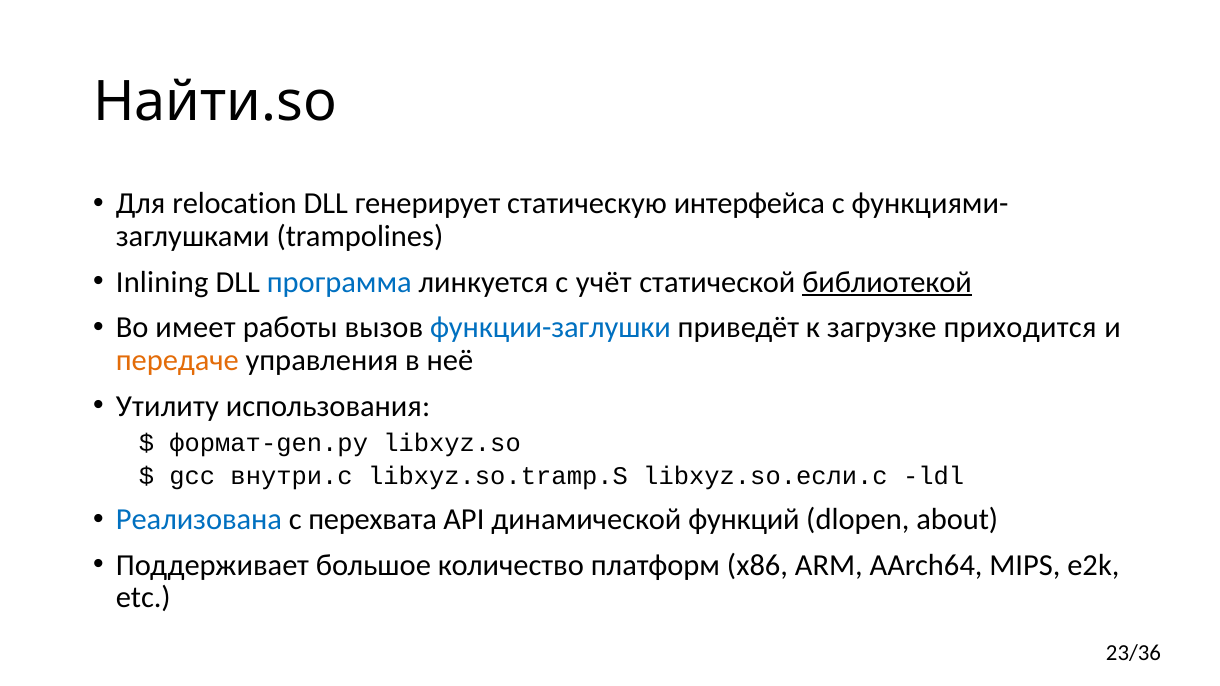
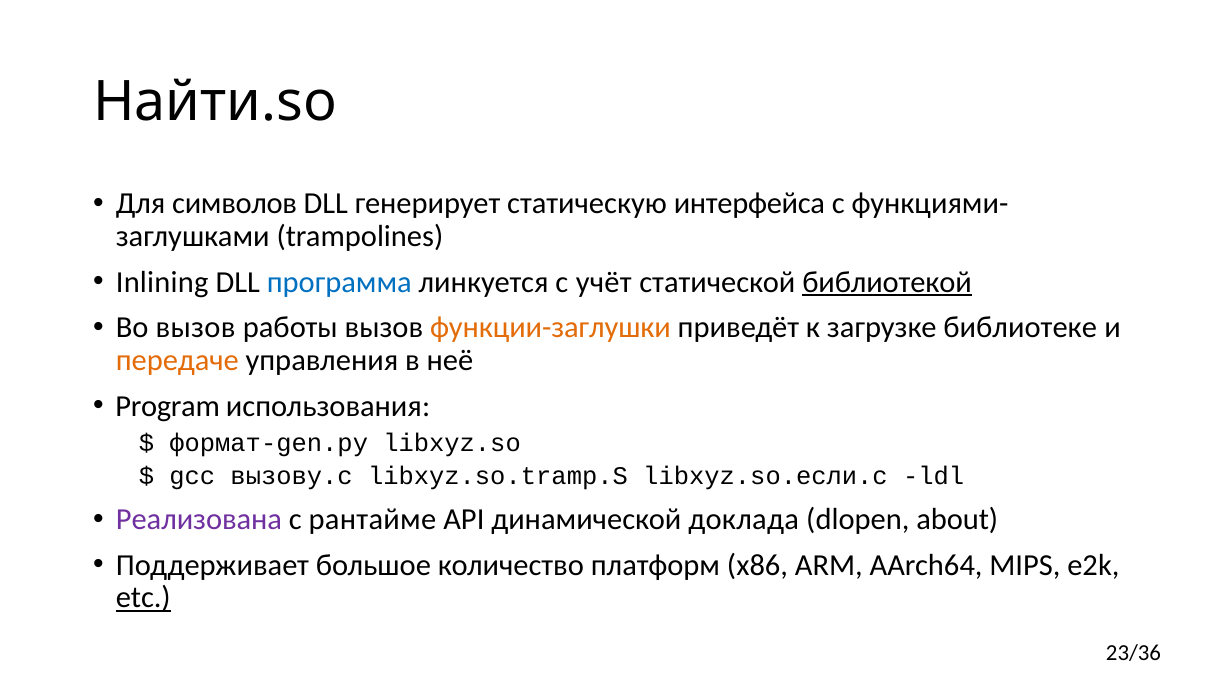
relocation: relocation -> символов (235, 204)
Во имеет: имеет -> вызов (196, 328)
функции-заглушки colour: blue -> orange (550, 328)
приходится: приходится -> библиотеке (1020, 328)
Утилиту: Утилиту -> Program (168, 406)
внутри.c: внутри.c -> вызову.c (292, 477)
Реализована colour: blue -> purple (199, 520)
перехвата: перехвата -> рантайме (372, 520)
функций: функций -> доклада (744, 520)
etc underline: none -> present (143, 598)
